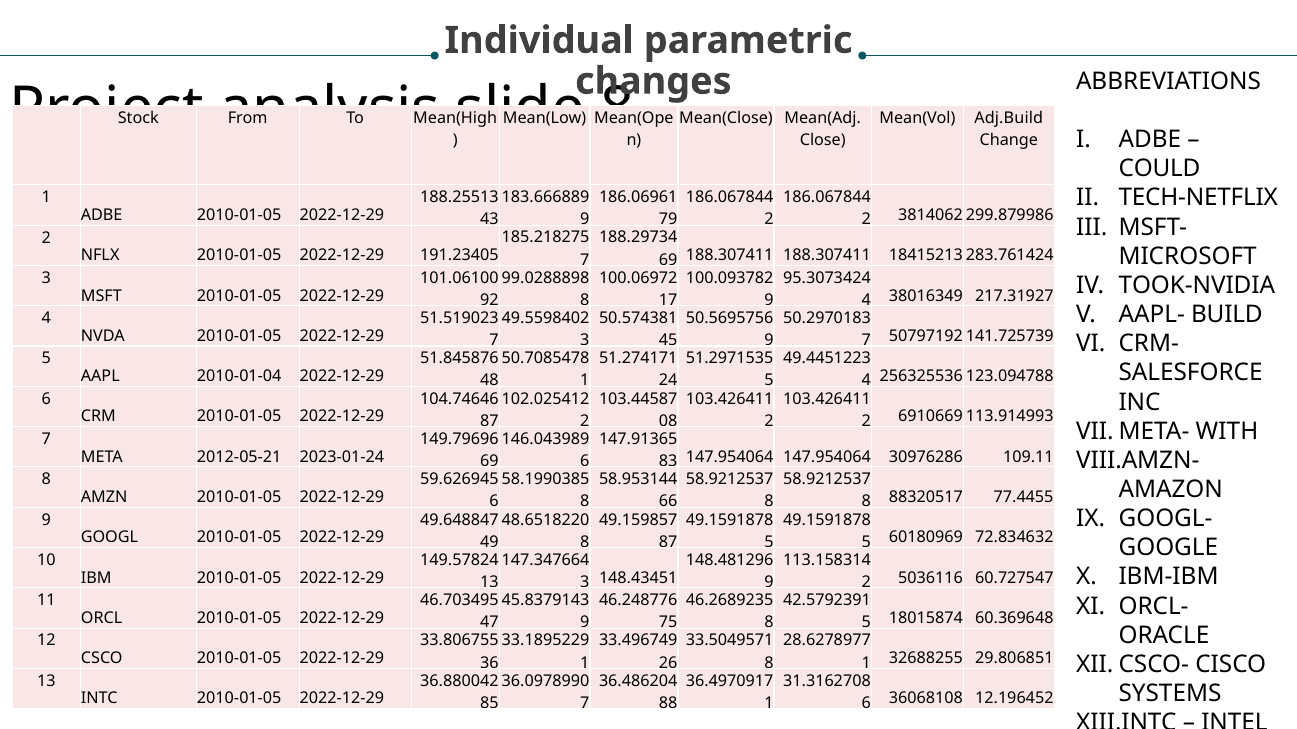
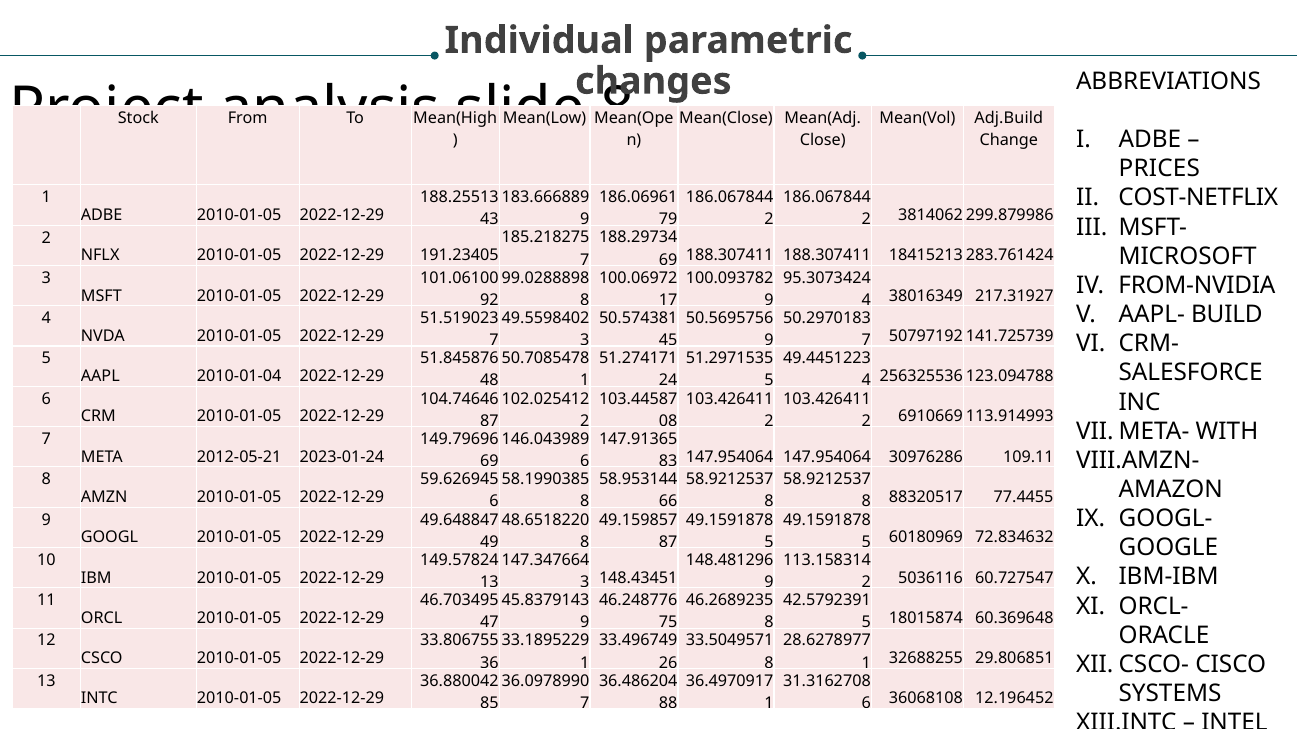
COULD: COULD -> PRICES (1159, 169)
TECH-NETFLIX: TECH-NETFLIX -> COST-NETFLIX (1198, 198)
TOOK-NVIDIA: TOOK-NVIDIA -> FROM-NVIDIA (1197, 286)
